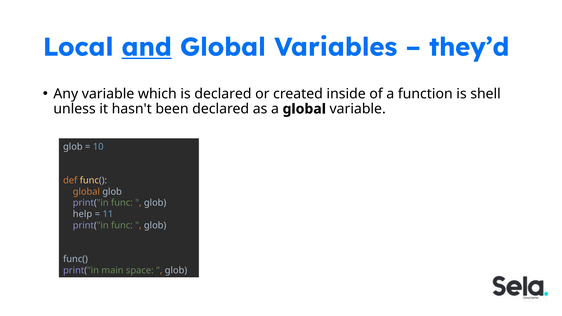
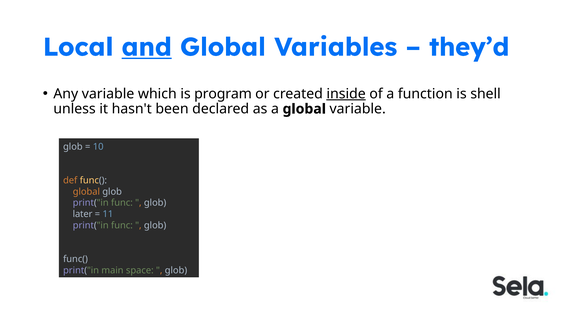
is declared: declared -> program (223, 94)
inside underline: none -> present (346, 94)
help: help -> later (83, 214)
